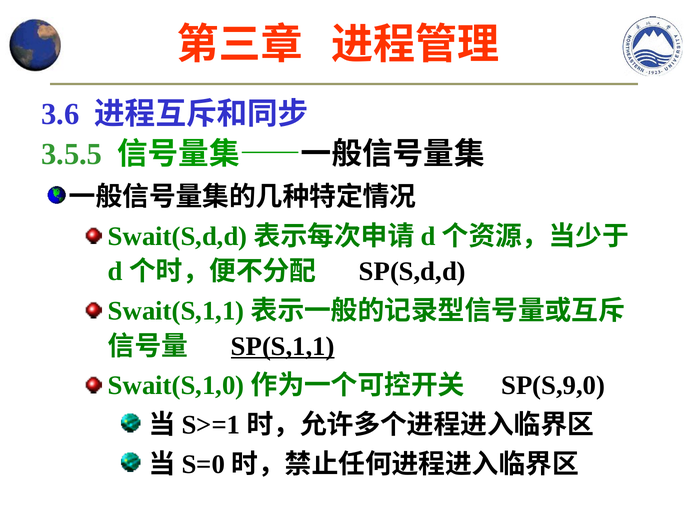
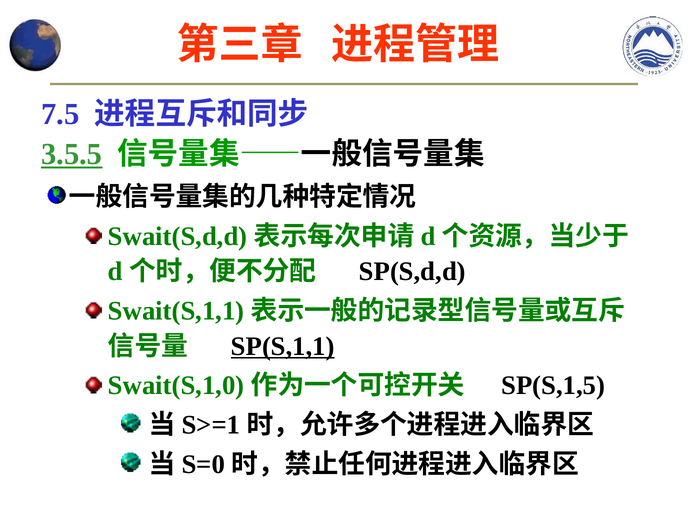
3.6: 3.6 -> 7.5 (60, 114)
3.5.5 underline: none -> present (72, 154)
SP(S,9,0: SP(S,9,0 -> SP(S,1,5 (553, 386)
